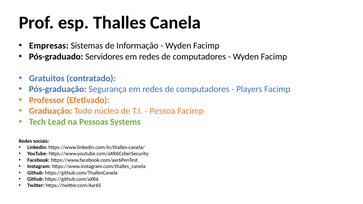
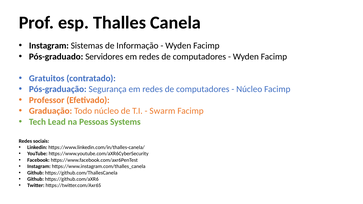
Empresas: Empresas -> Instagram (49, 46)
Players: Players -> Núcleo (249, 89)
Pessoa: Pessoa -> Swarm (162, 111)
